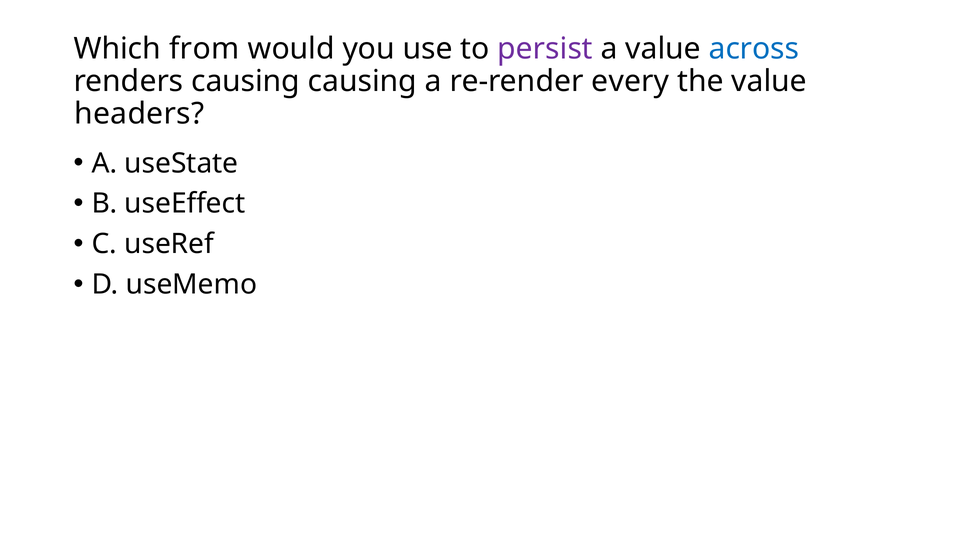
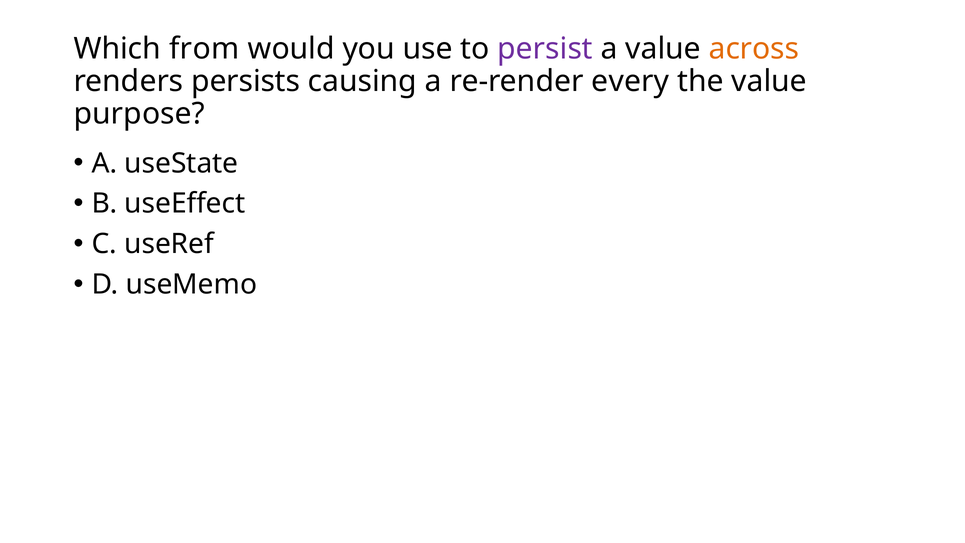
across colour: blue -> orange (754, 49)
renders causing: causing -> persists (246, 81)
headers: headers -> purpose (139, 114)
